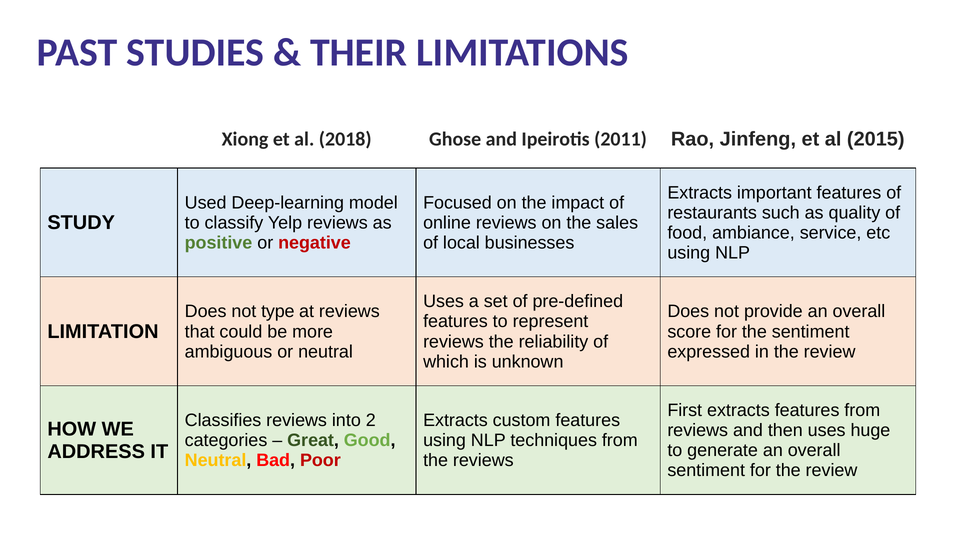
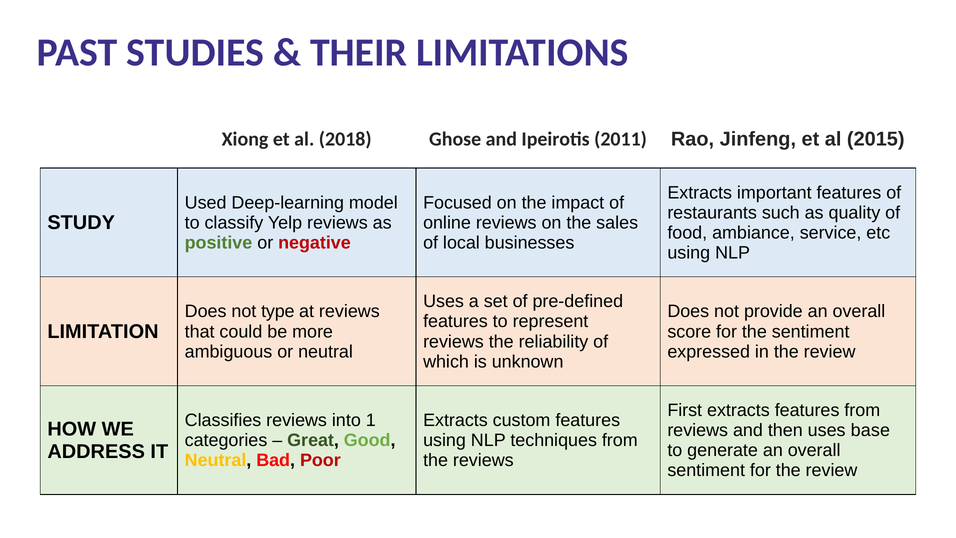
2: 2 -> 1 (371, 420)
huge: huge -> base (870, 430)
